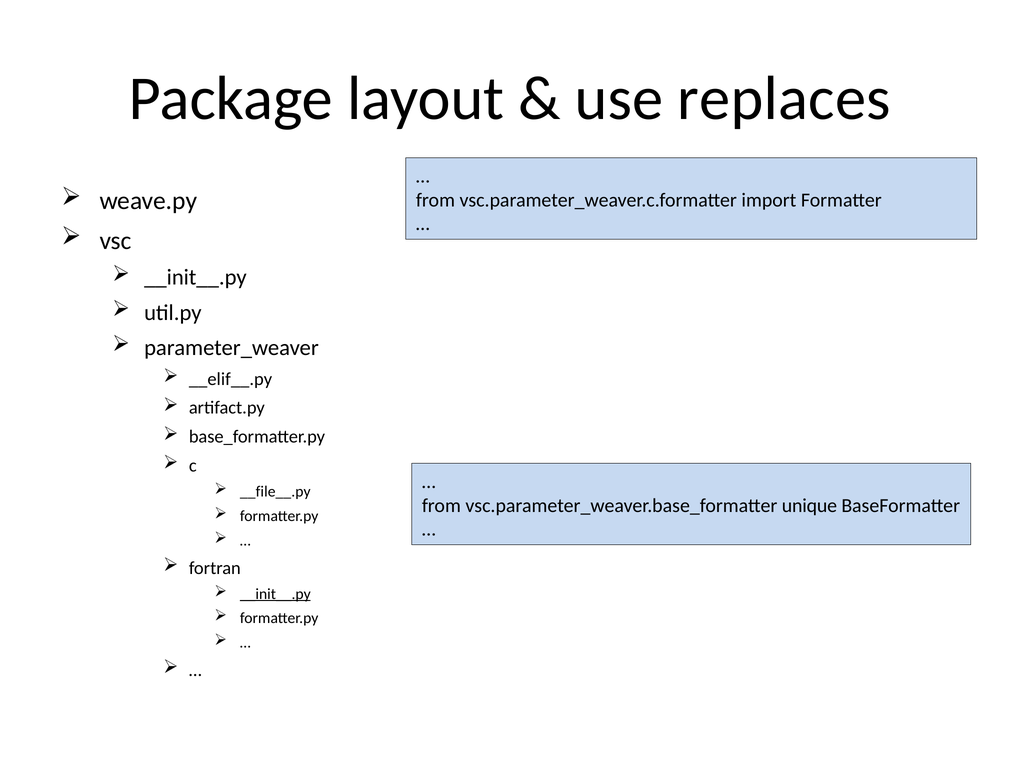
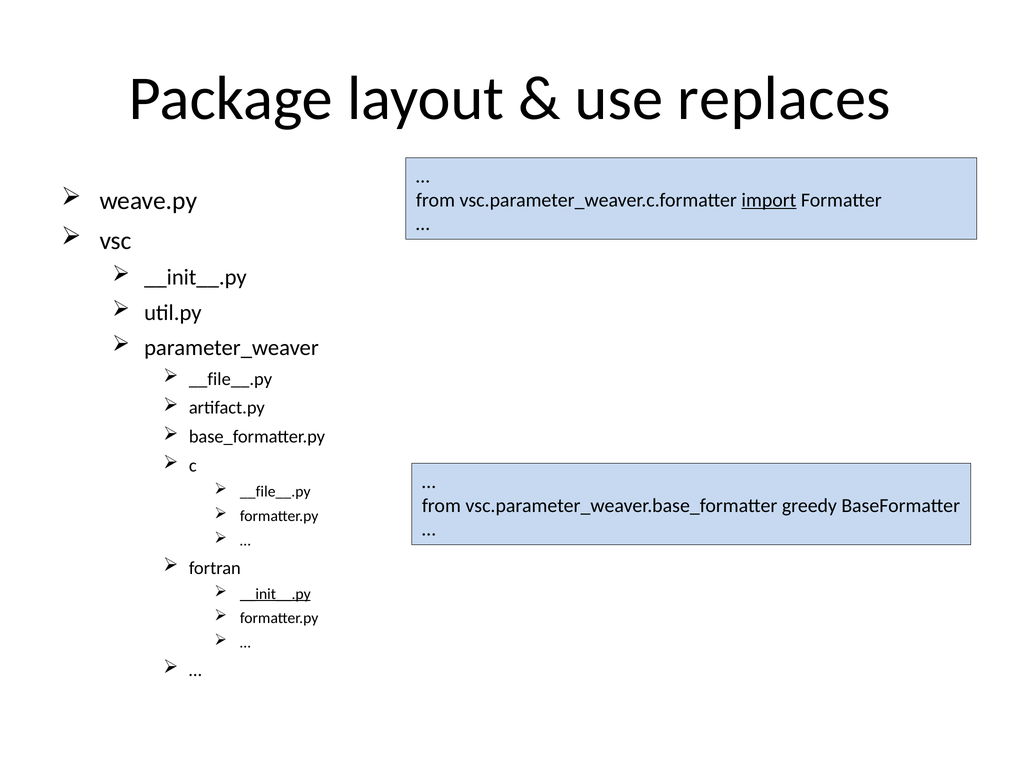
import underline: none -> present (769, 200)
__elif__.py: __elif__.py -> __file__.py (231, 379)
unique: unique -> greedy (809, 505)
